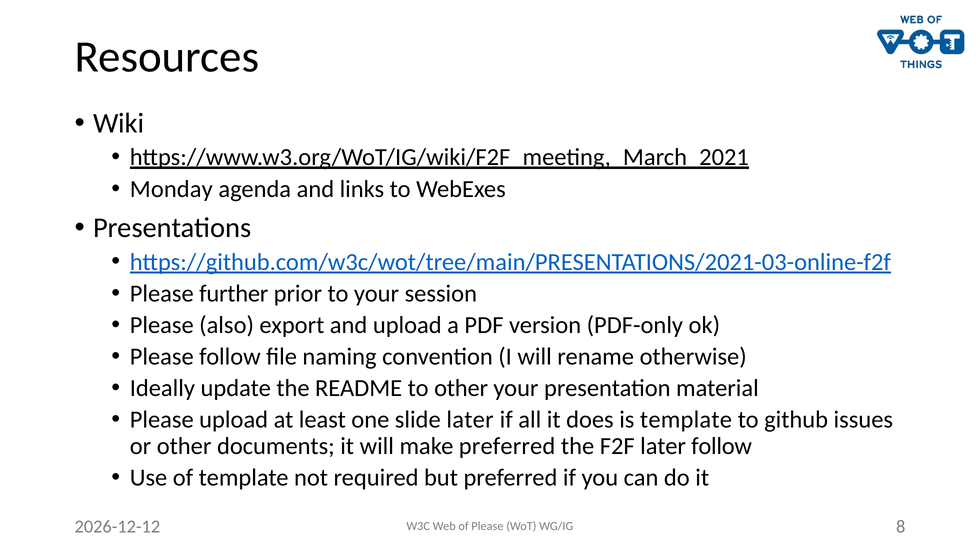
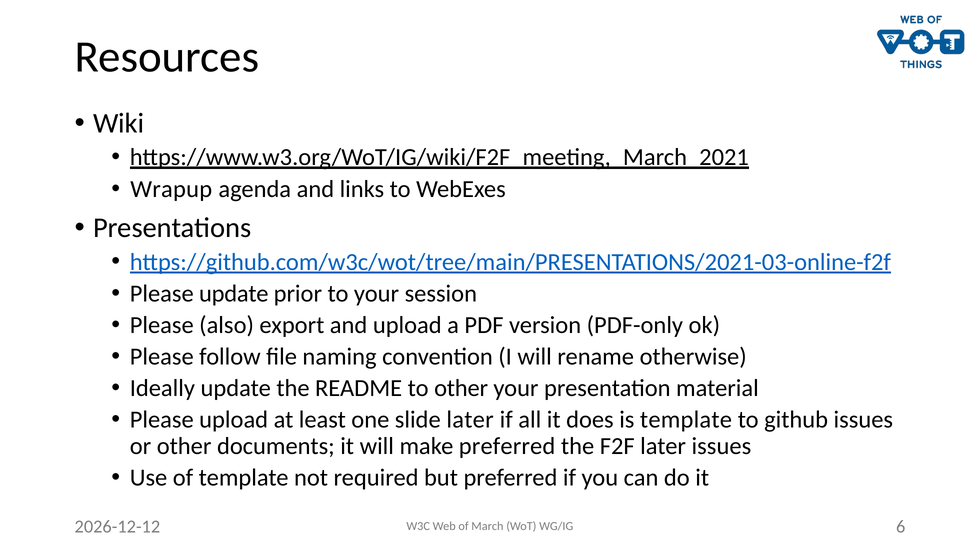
Monday: Monday -> Wrapup (171, 189)
Please further: further -> update (234, 294)
later follow: follow -> issues (721, 446)
of Please: Please -> March (487, 526)
8: 8 -> 6 (901, 527)
